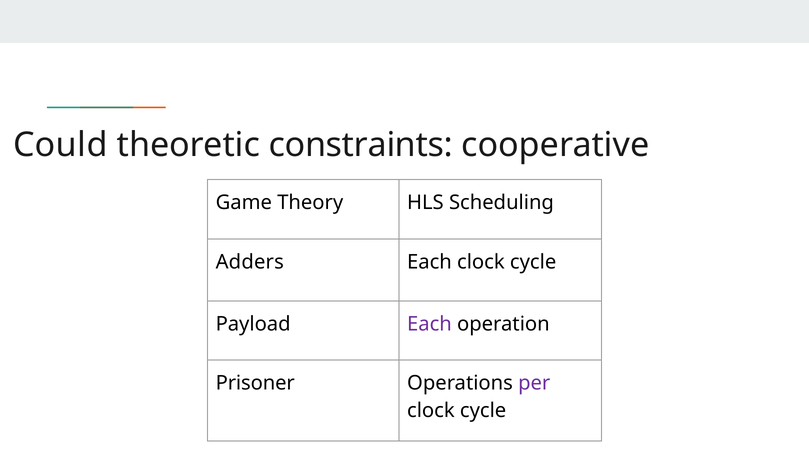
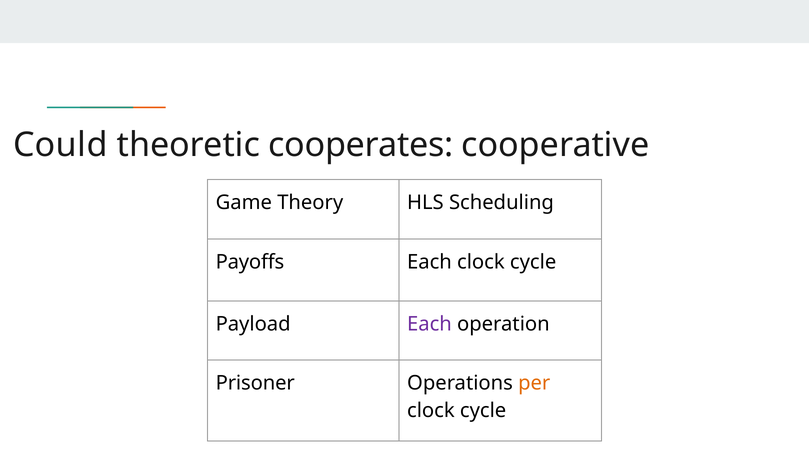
constraints: constraints -> cooperates (361, 145)
Adders: Adders -> Payoffs (250, 262)
per colour: purple -> orange (534, 383)
